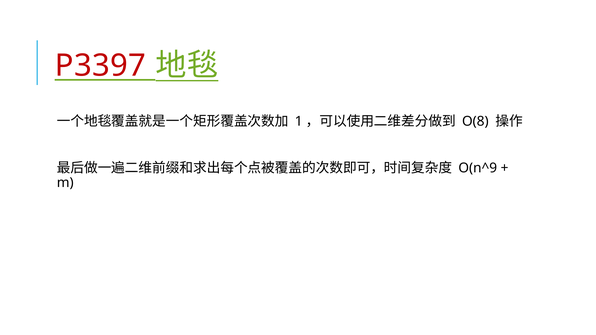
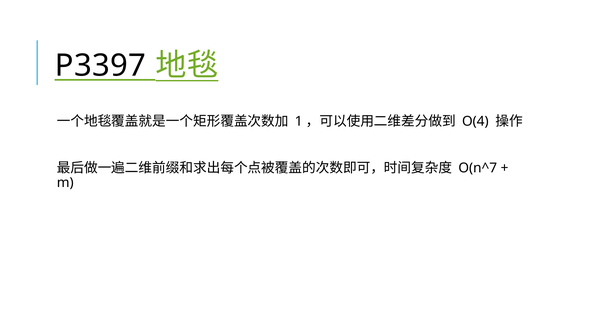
P3397 colour: red -> black (100, 66)
O(8: O(8 -> O(4 (475, 121)
O(n^9: O(n^9 -> O(n^7 (478, 168)
